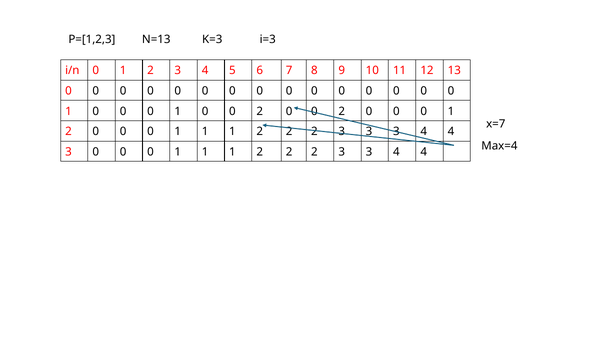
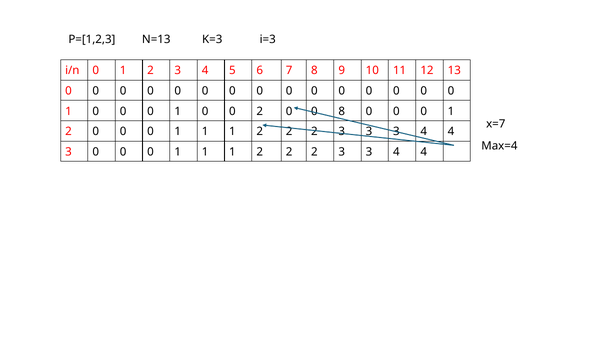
2 0 0 2: 2 -> 8 (342, 111)
